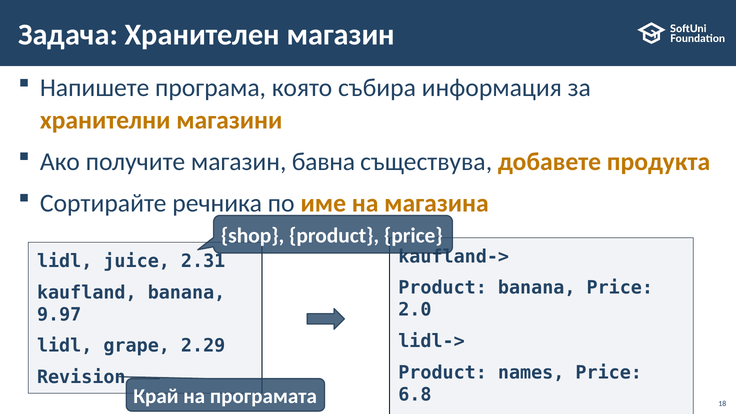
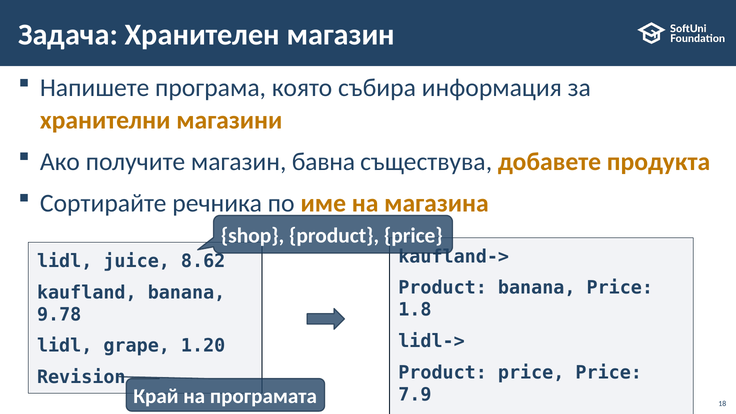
2.31: 2.31 -> 8.62 (203, 261)
2.0: 2.0 -> 1.8 (415, 310)
9.97: 9.97 -> 9.78 (59, 315)
2.29: 2.29 -> 1.20 (203, 346)
names: names -> price (531, 372)
6.8: 6.8 -> 7.9 (415, 395)
